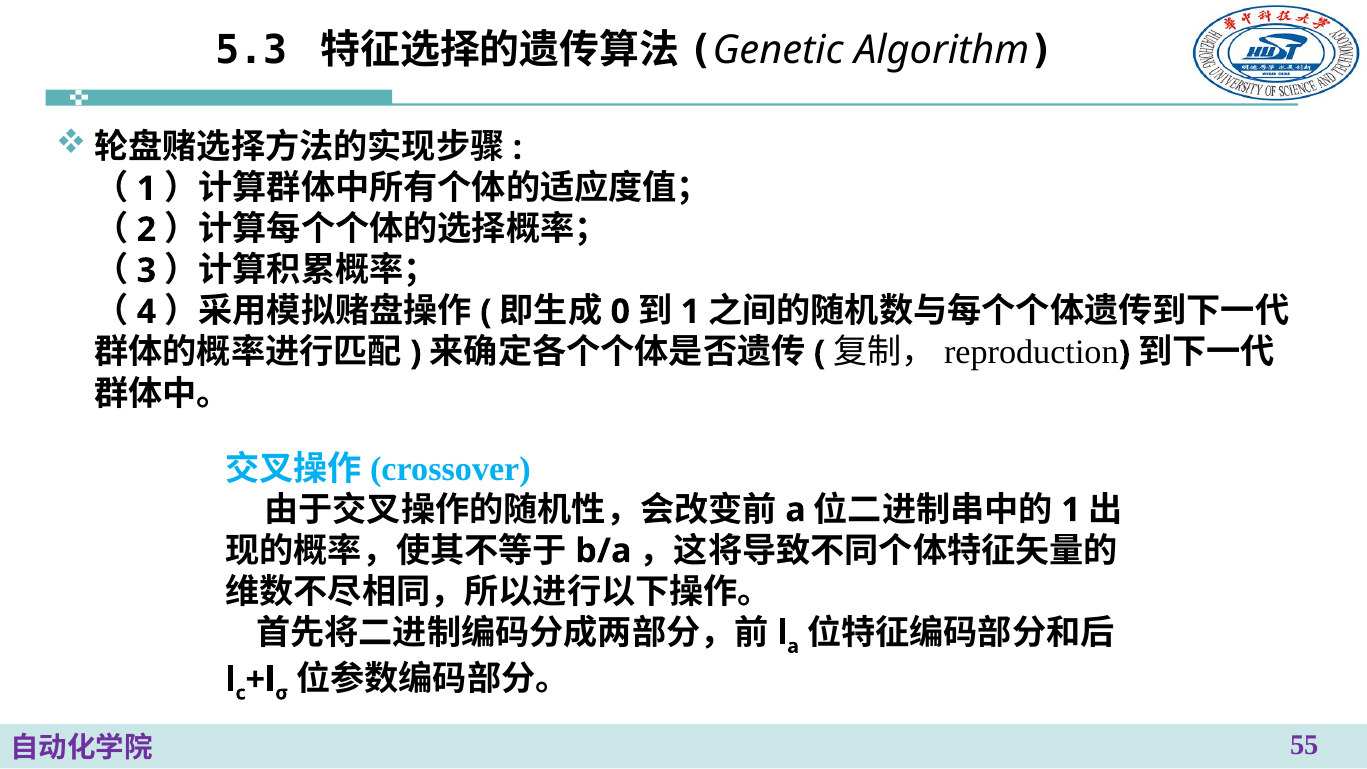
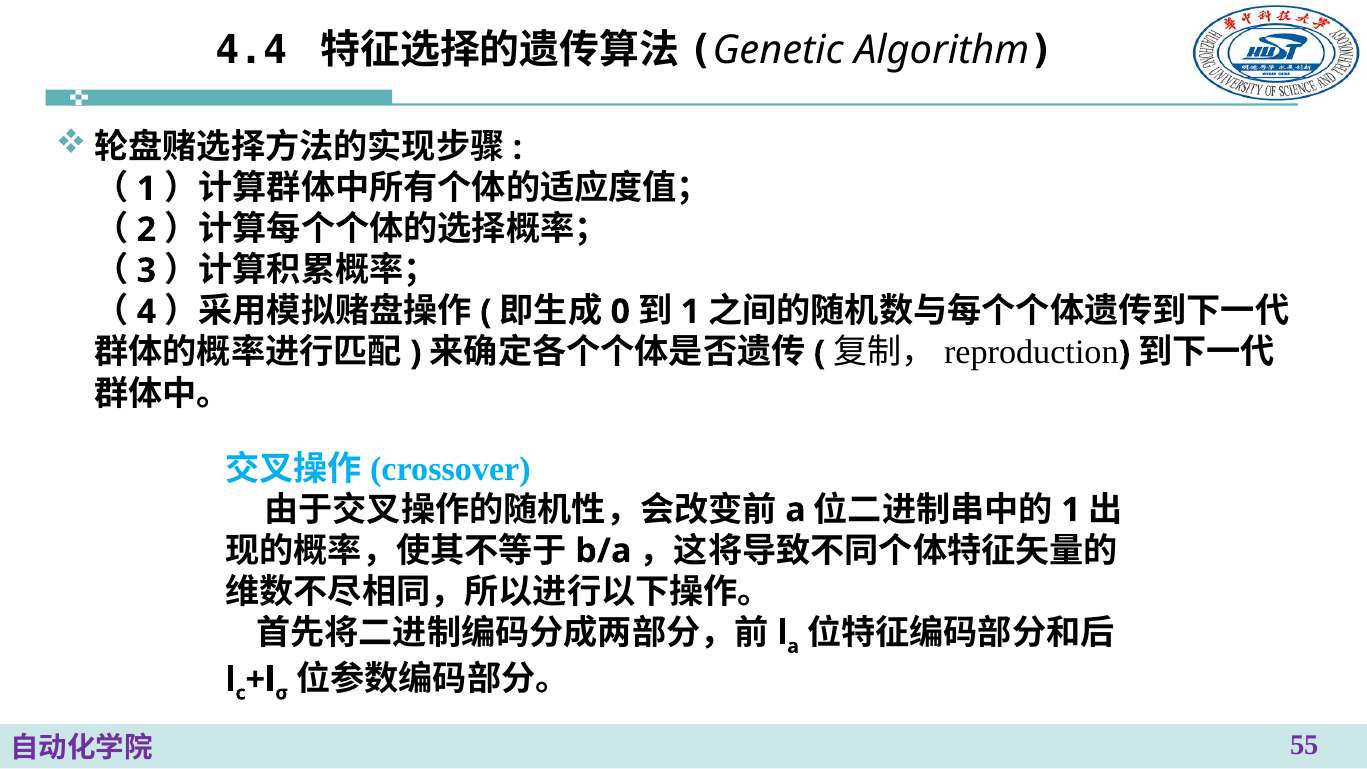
5.3: 5.3 -> 4.4 (251, 50)
